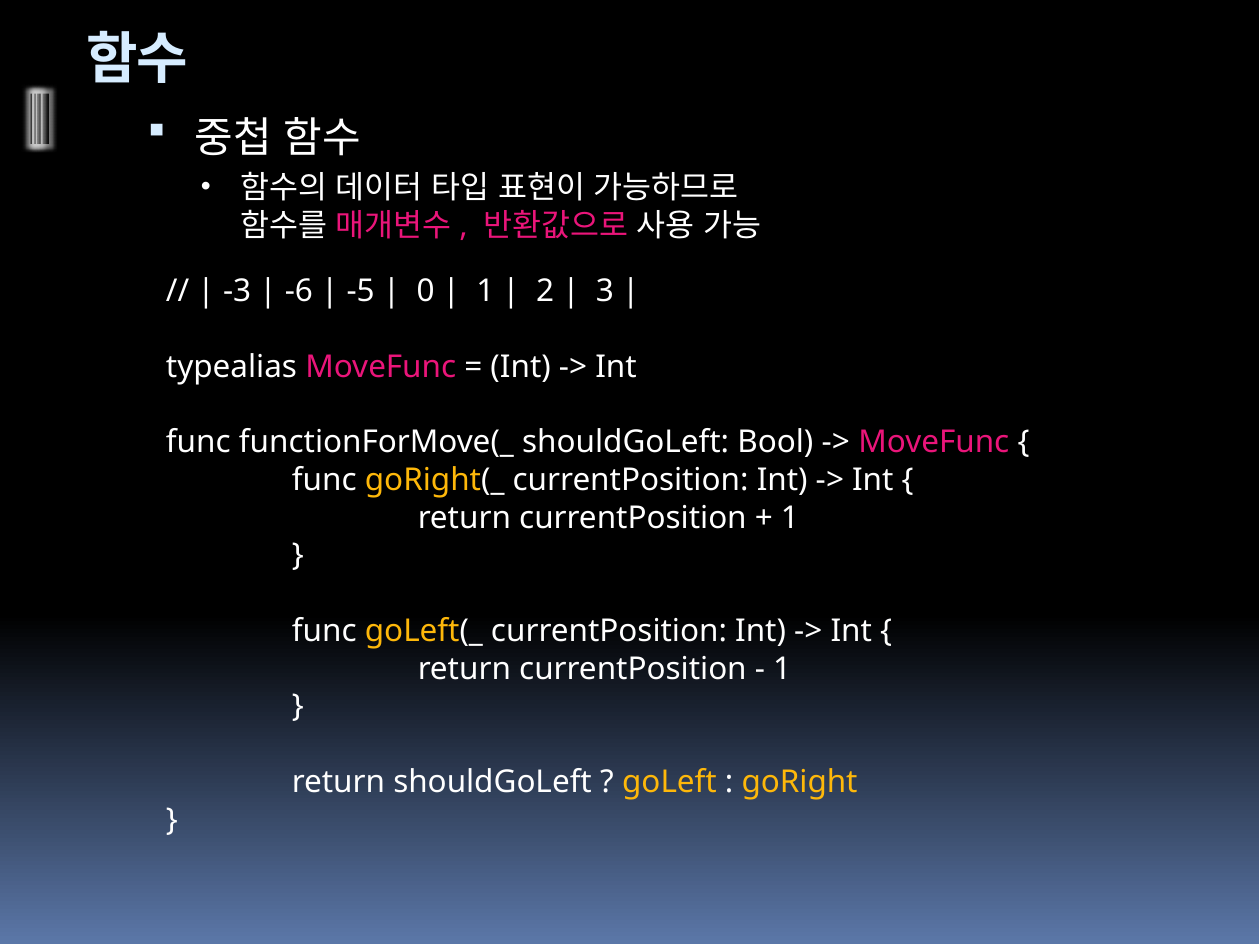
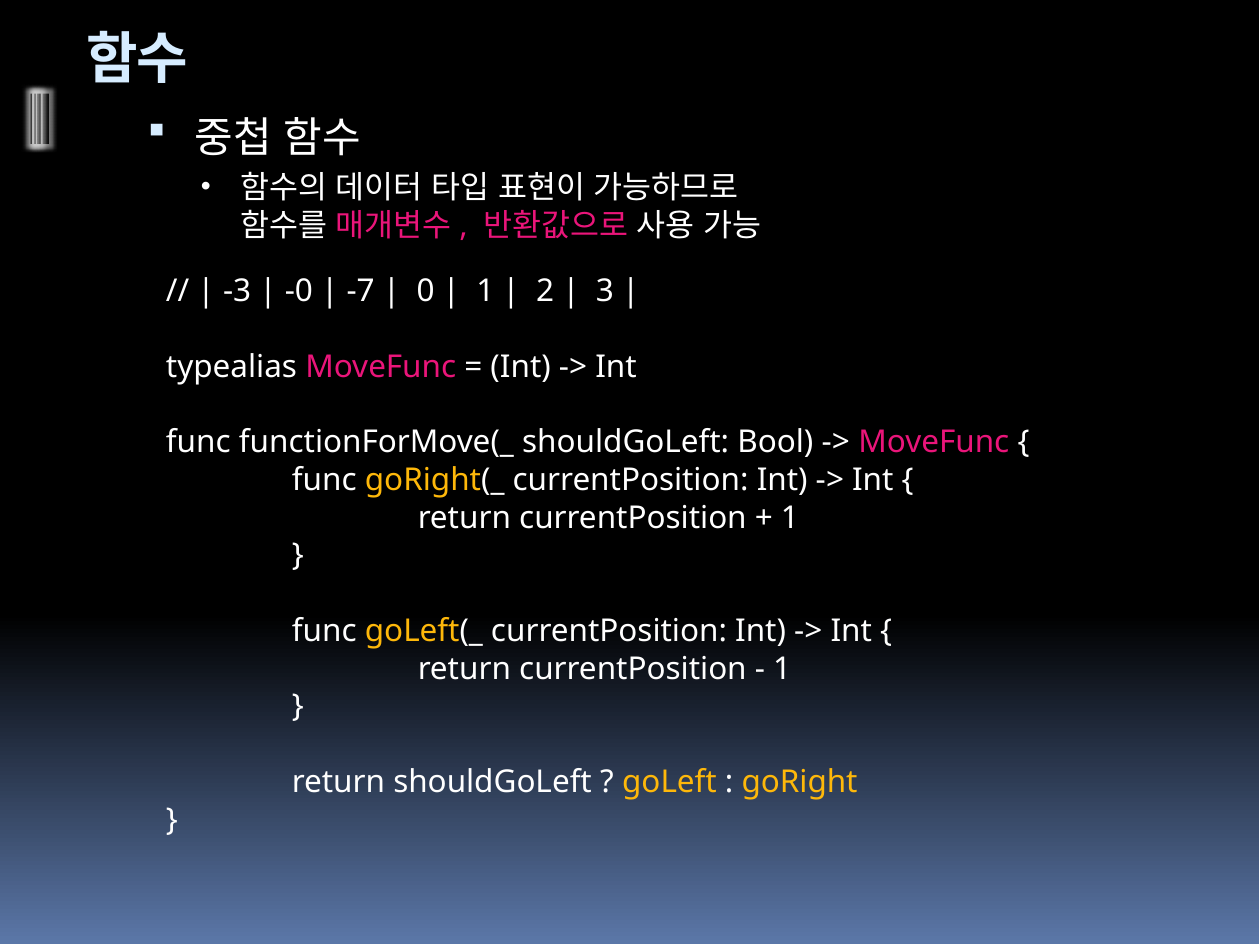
-6: -6 -> -0 (299, 291)
-5: -5 -> -7 (361, 291)
